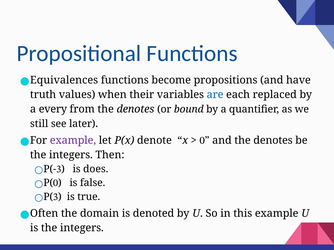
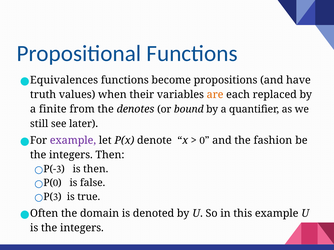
are colour: blue -> orange (215, 95)
every: every -> finite (53, 109)
and the denotes: denotes -> fashion (273, 141)
is does: does -> then (96, 169)
